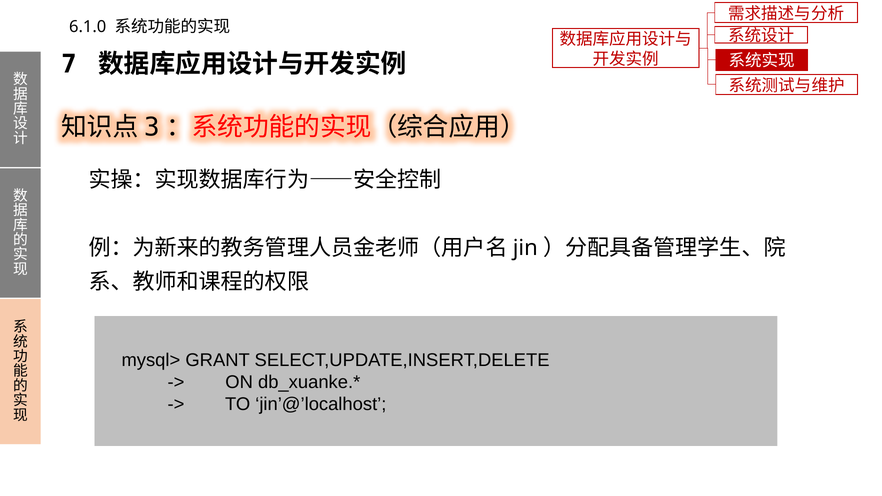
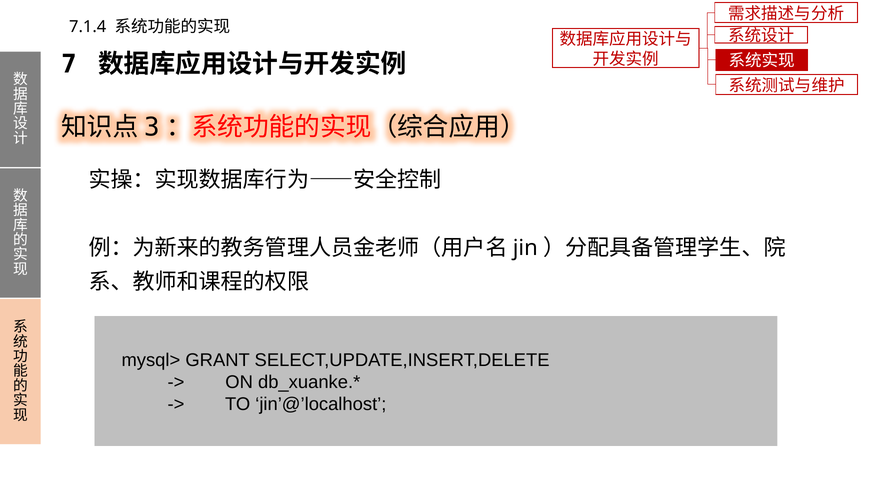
6.1.0: 6.1.0 -> 7.1.4 (88, 27)
